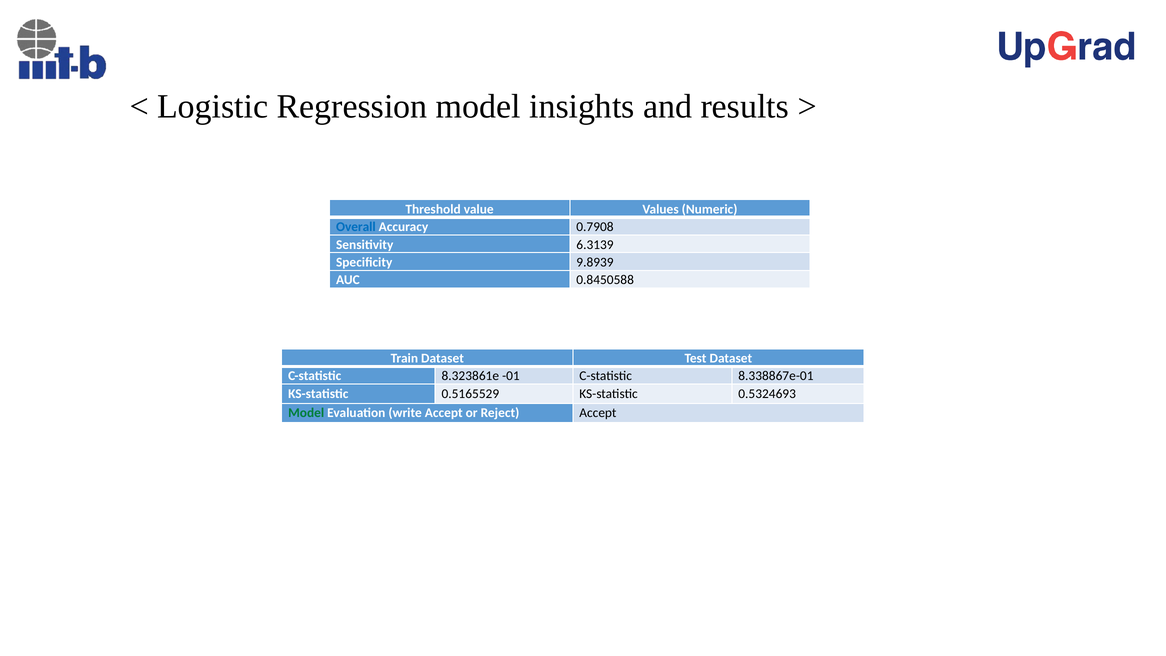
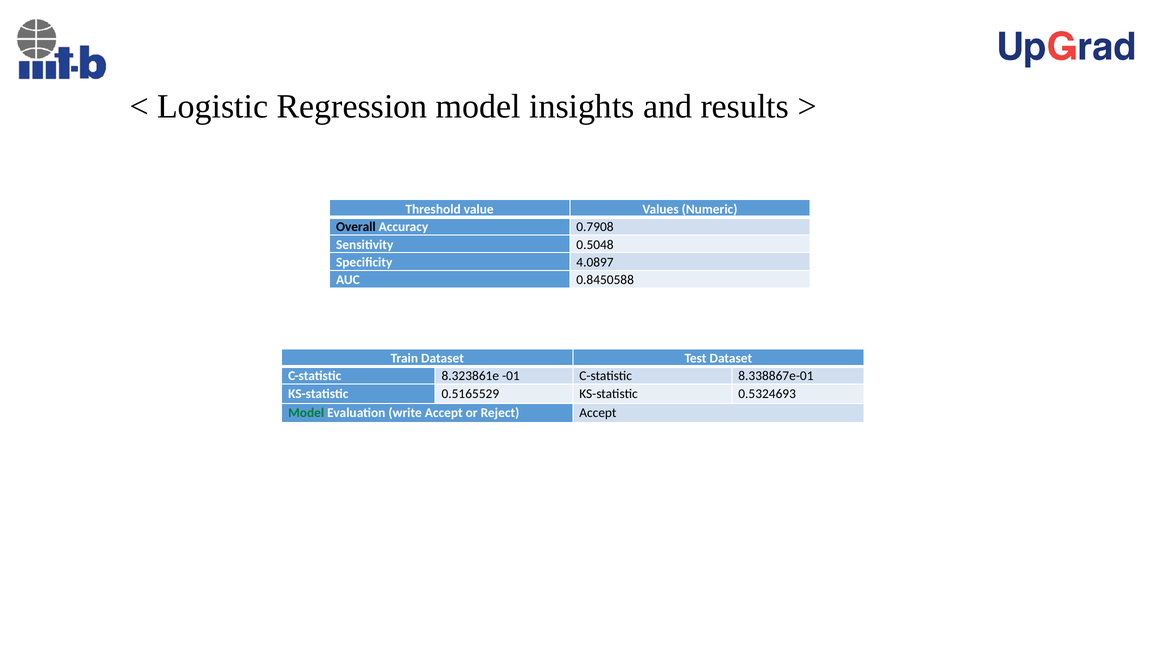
Overall colour: blue -> black (356, 227)
6.3139: 6.3139 -> 0.5048 (595, 245)
9.8939: 9.8939 -> 4.0897 (595, 262)
